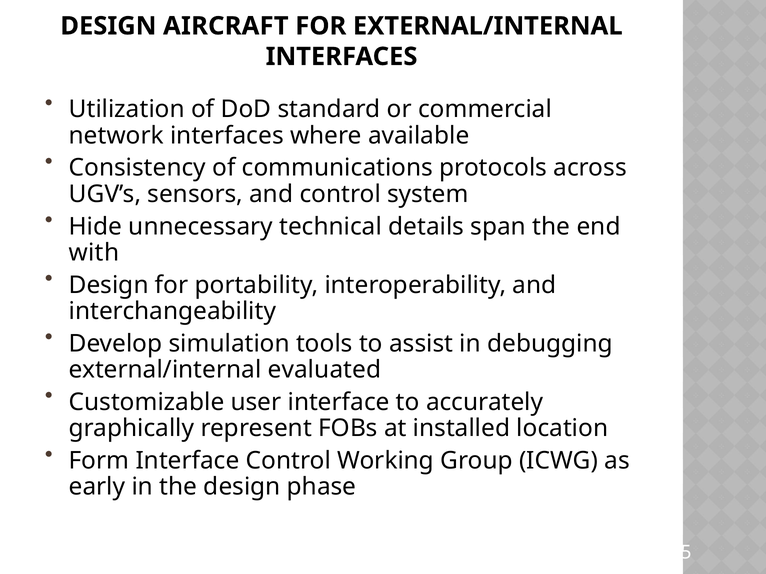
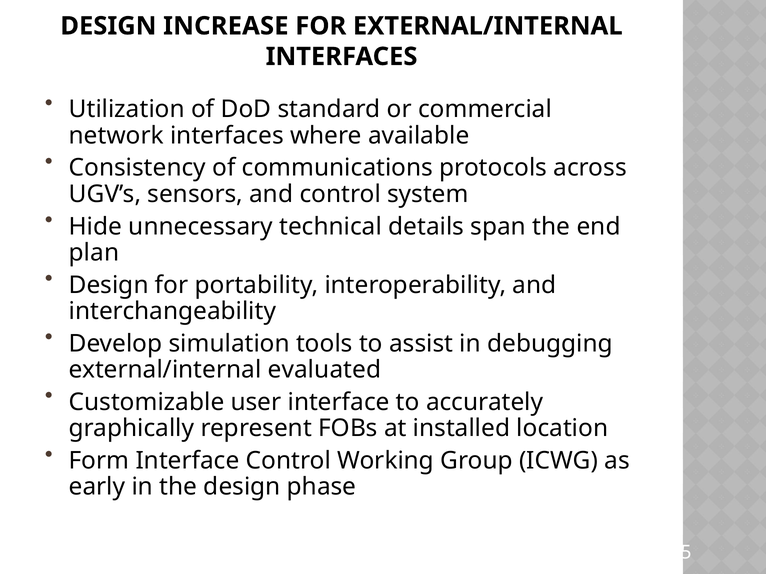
AIRCRAFT: AIRCRAFT -> INCREASE (226, 26)
with: with -> plan (94, 253)
